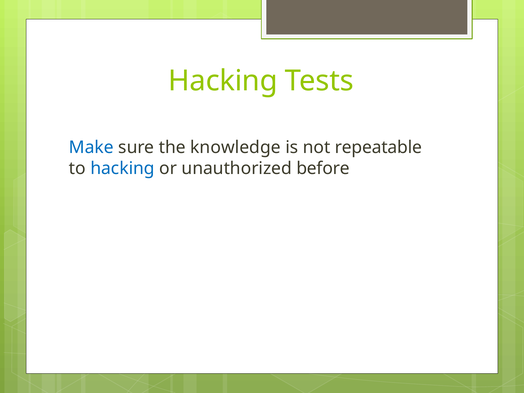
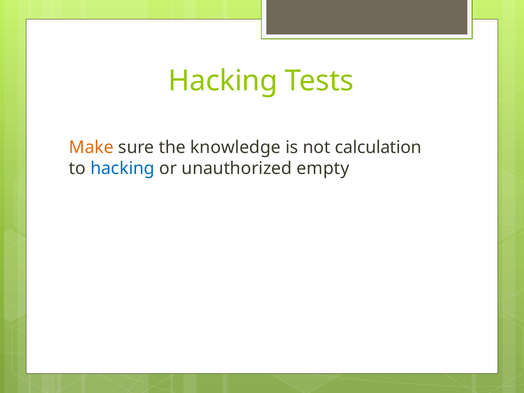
Make colour: blue -> orange (91, 147)
repeatable: repeatable -> calculation (378, 147)
before: before -> empty (323, 168)
